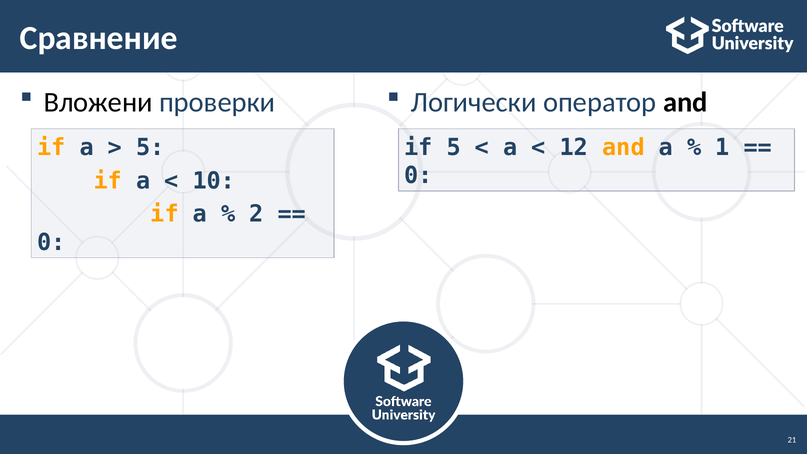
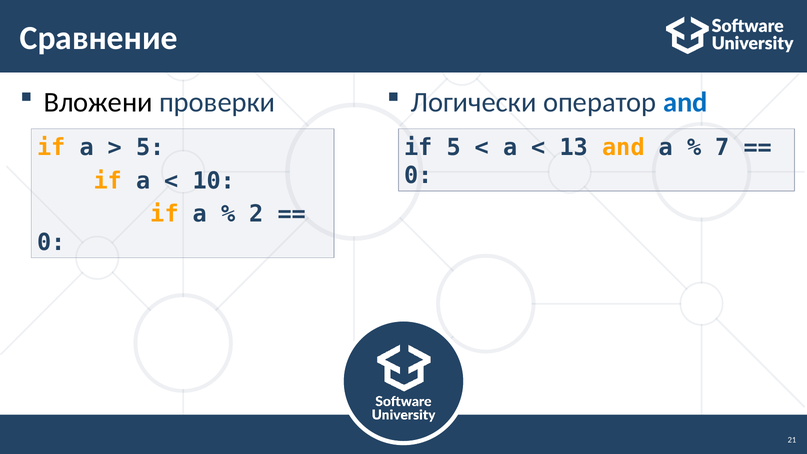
and colour: black -> blue (685, 102)
12: 12 -> 13 (574, 147)
1: 1 -> 7 (722, 147)
